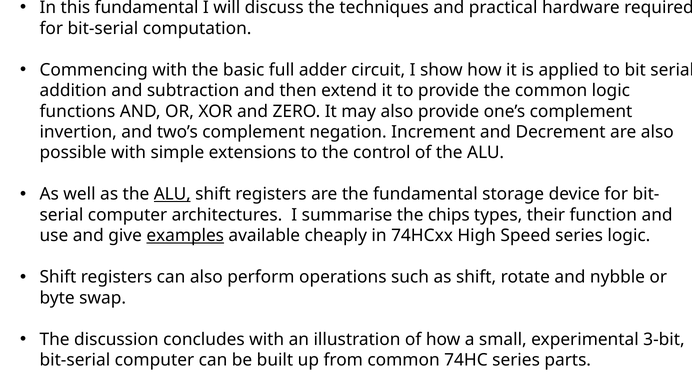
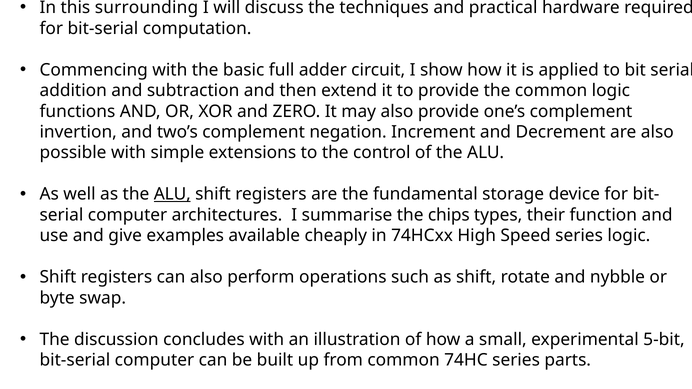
this fundamental: fundamental -> surrounding (147, 8)
examples underline: present -> none (185, 236)
3-bit: 3-bit -> 5-bit (664, 340)
